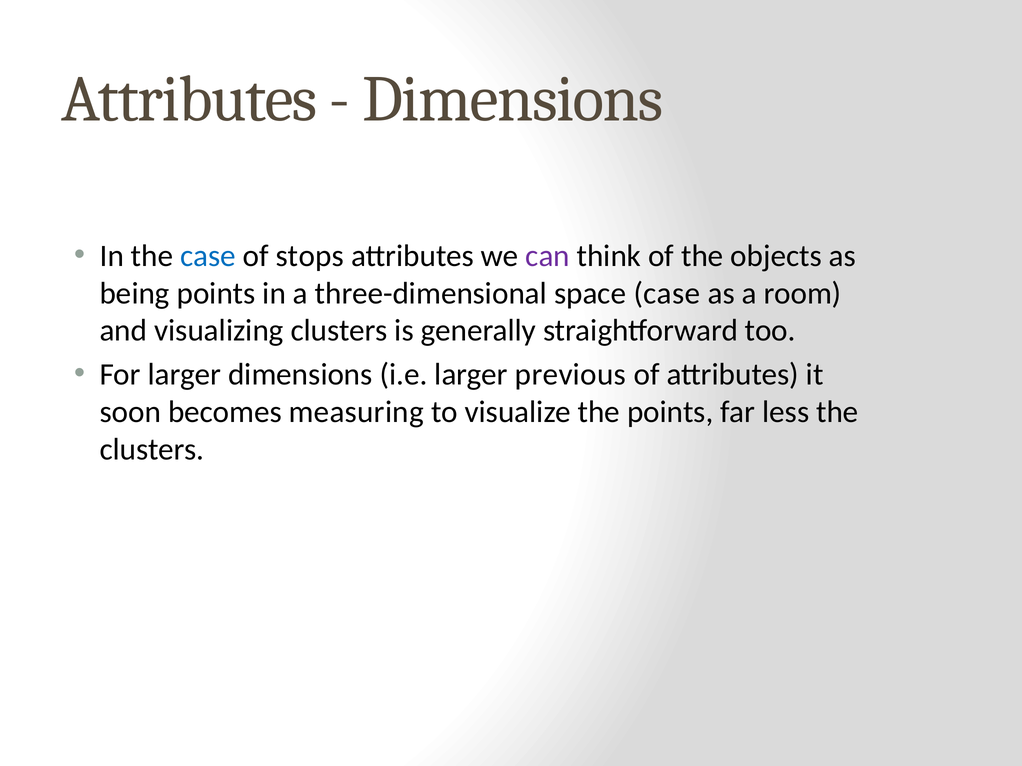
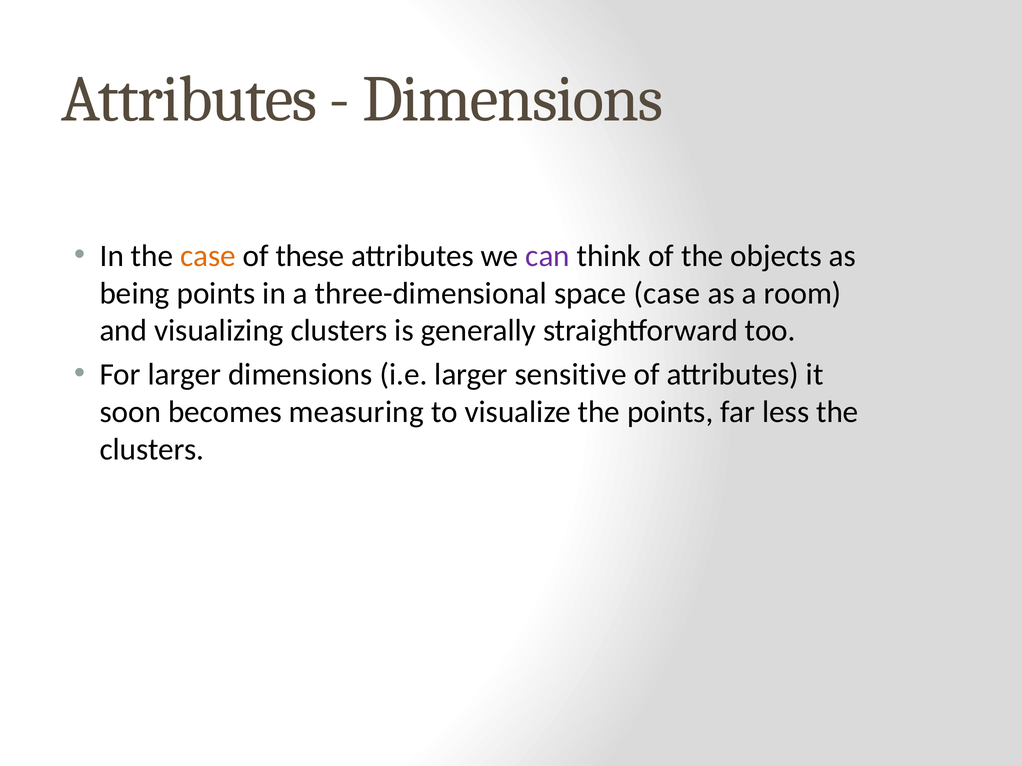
case colour: blue -> orange (208, 256)
stops: stops -> these (310, 256)
previous: previous -> sensitive (571, 375)
